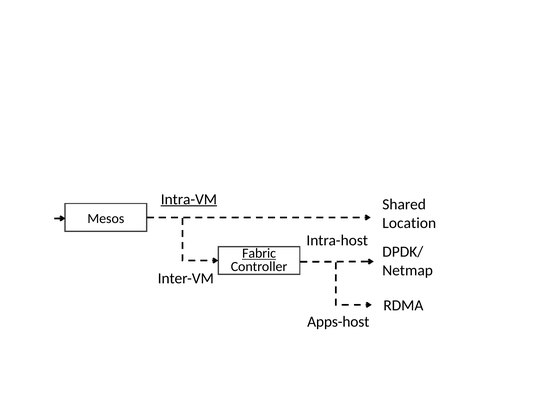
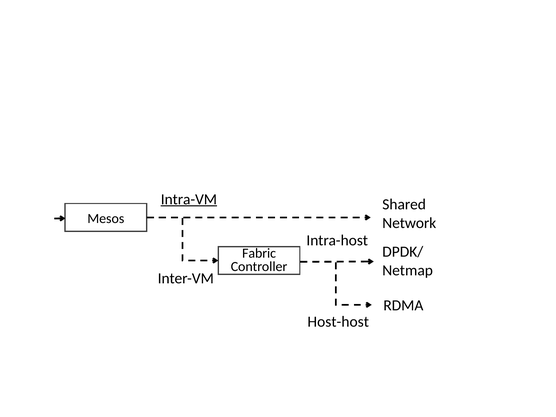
Location: Location -> Network (409, 223)
Fabric underline: present -> none (259, 253)
Apps-host: Apps-host -> Host-host (338, 322)
